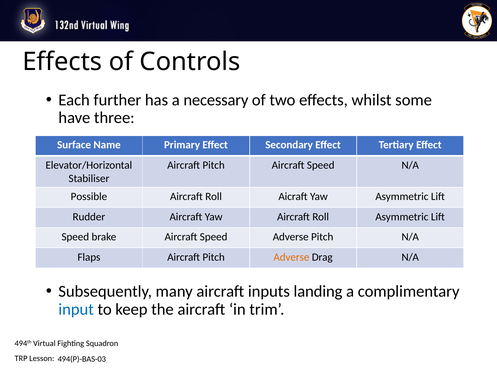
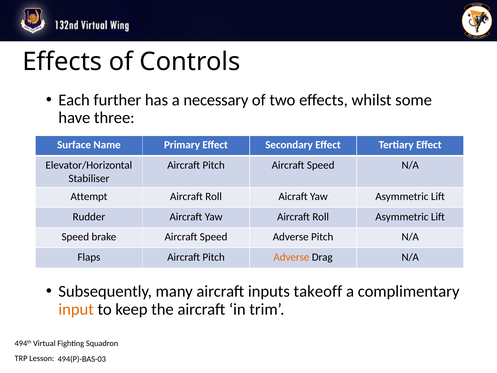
Possible: Possible -> Attempt (89, 197)
landing: landing -> takeoff (318, 291)
input colour: blue -> orange (76, 309)
